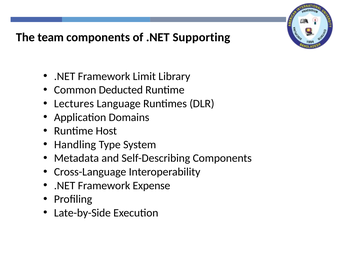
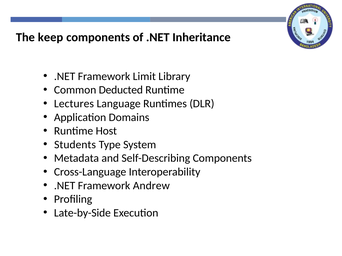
team: team -> keep (51, 37)
Supporting: Supporting -> Inheritance (202, 37)
Handling: Handling -> Students (75, 145)
Expense: Expense -> Andrew (151, 186)
